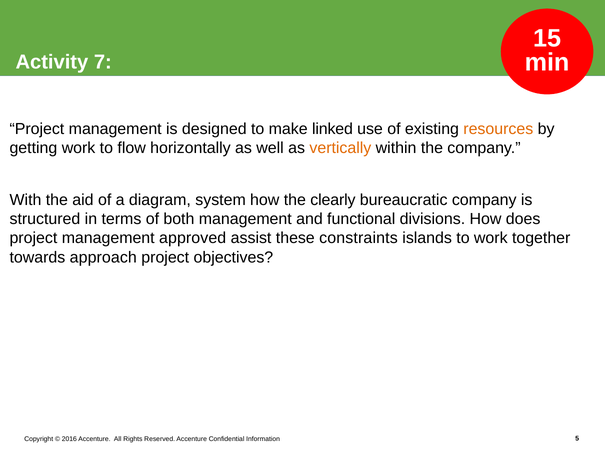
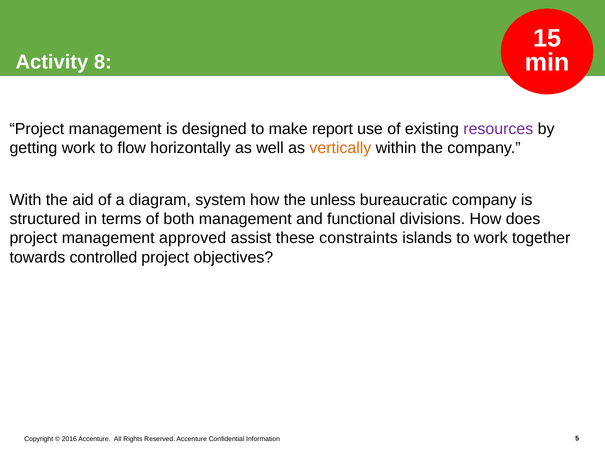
7: 7 -> 8 (103, 62)
linked: linked -> report (332, 129)
resources colour: orange -> purple (498, 129)
clearly: clearly -> unless (333, 200)
approach: approach -> controlled (103, 257)
